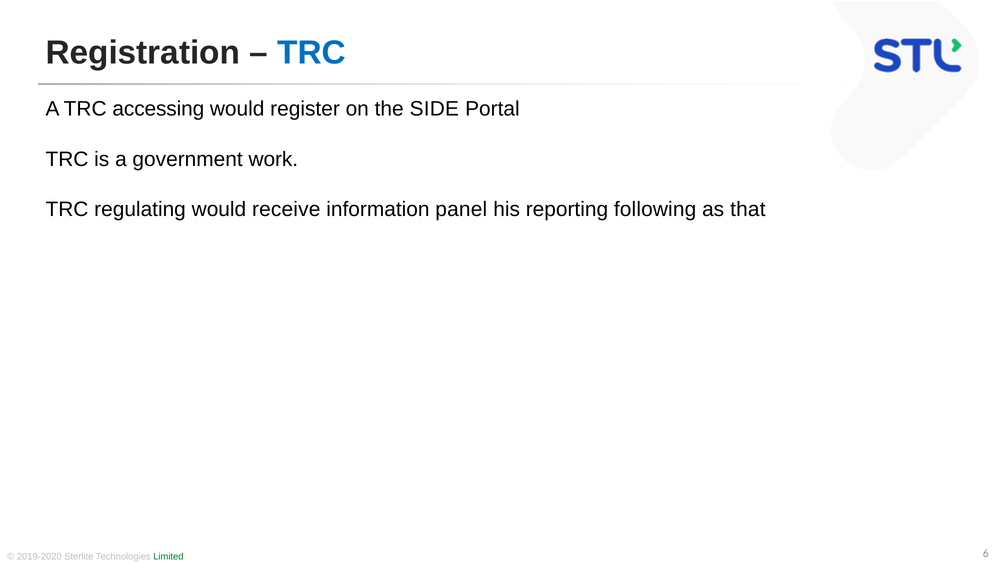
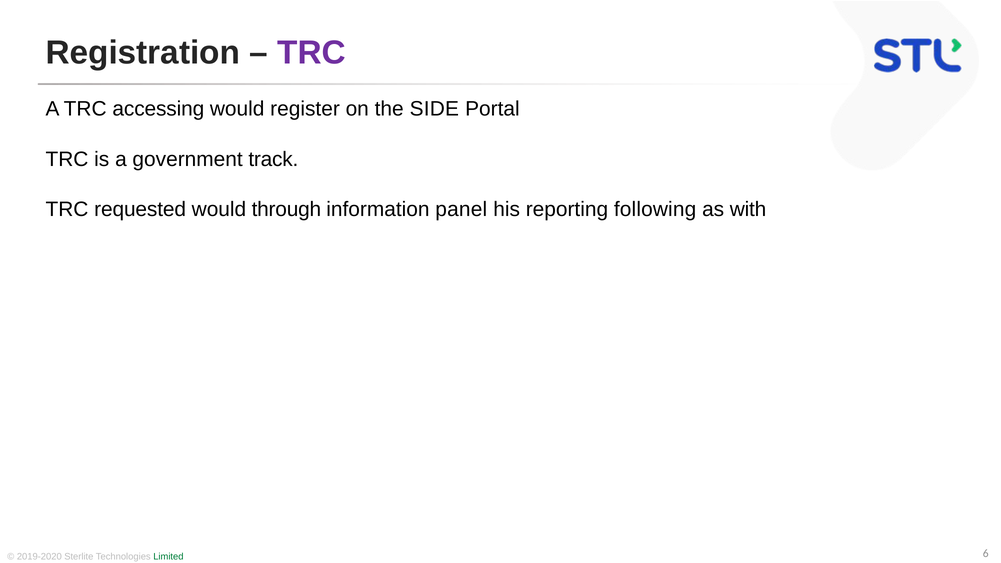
TRC colour: blue -> purple (311, 53)
work: work -> track (273, 159)
regulating: regulating -> requested (140, 209)
receive: receive -> through (286, 209)
that: that -> with (748, 209)
